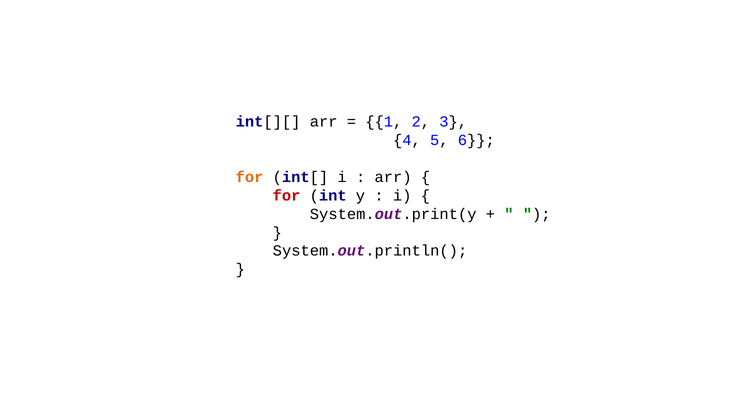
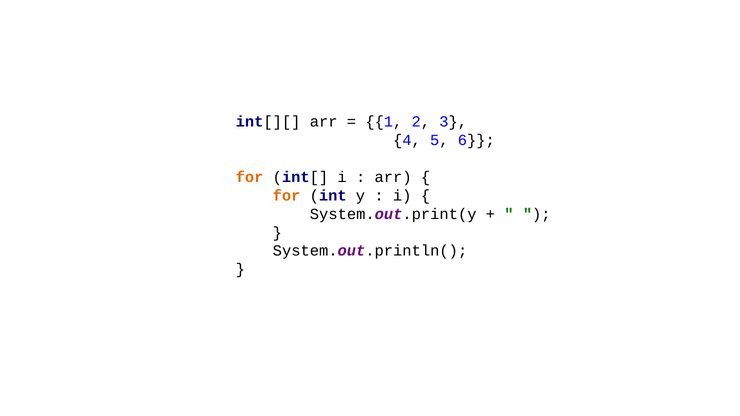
for colour: red -> orange (287, 196)
